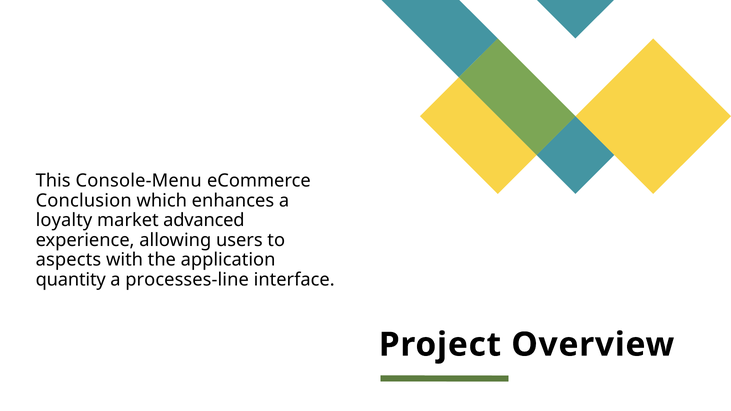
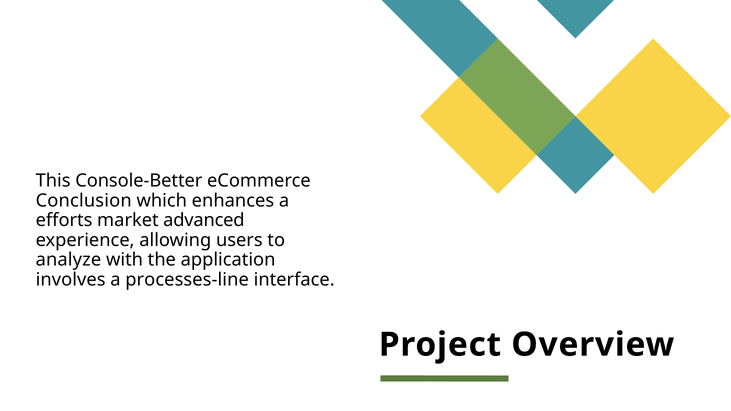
Console-Menu: Console-Menu -> Console-Better (139, 181)
loyalty: loyalty -> efforts (64, 220)
aspects: aspects -> analyze (68, 260)
quantity: quantity -> involves (71, 280)
